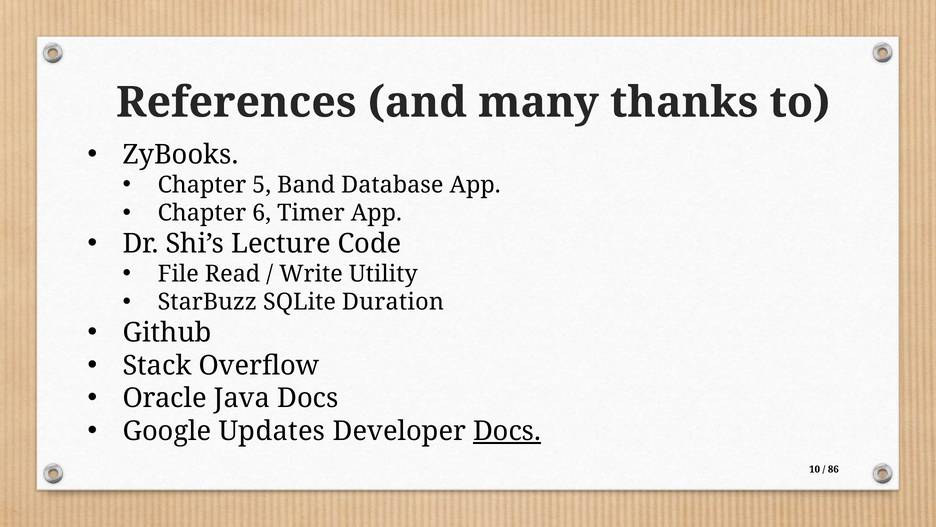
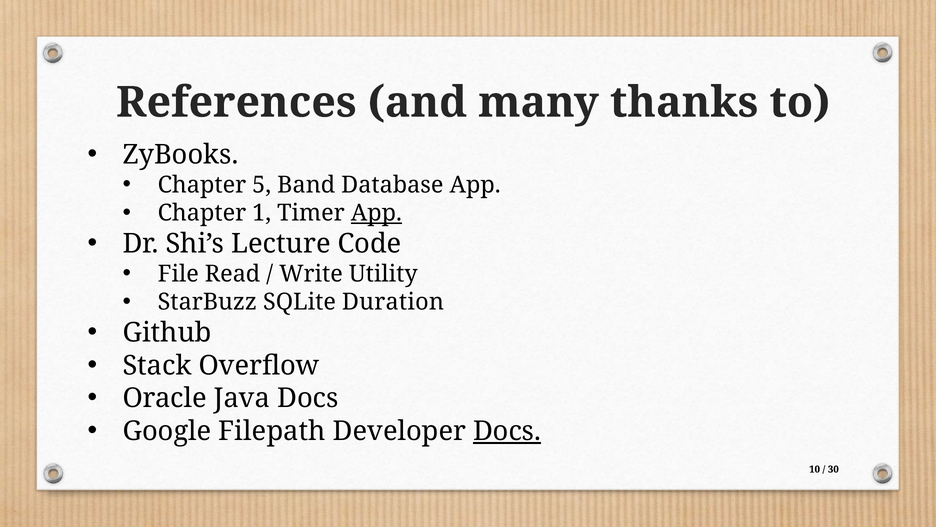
6: 6 -> 1 (262, 213)
App underline: none -> present (376, 213)
Updates: Updates -> Filepath (272, 431)
86: 86 -> 30 (833, 469)
